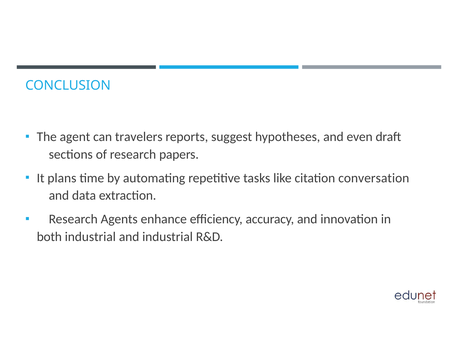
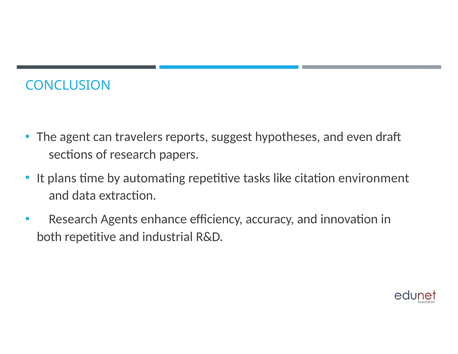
conversation: conversation -> environment (374, 178)
both industrial: industrial -> repetitive (90, 237)
